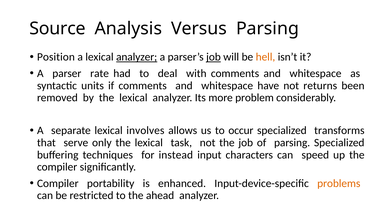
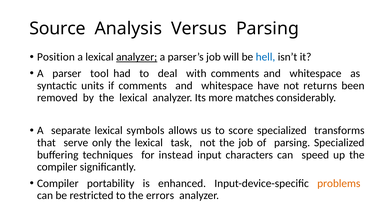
job underline: present -> none (213, 57)
hell colour: orange -> blue (265, 57)
rate: rate -> tool (100, 74)
problem: problem -> matches (254, 98)
involves: involves -> symbols (145, 131)
occur: occur -> score (241, 131)
ahead: ahead -> errors (160, 196)
